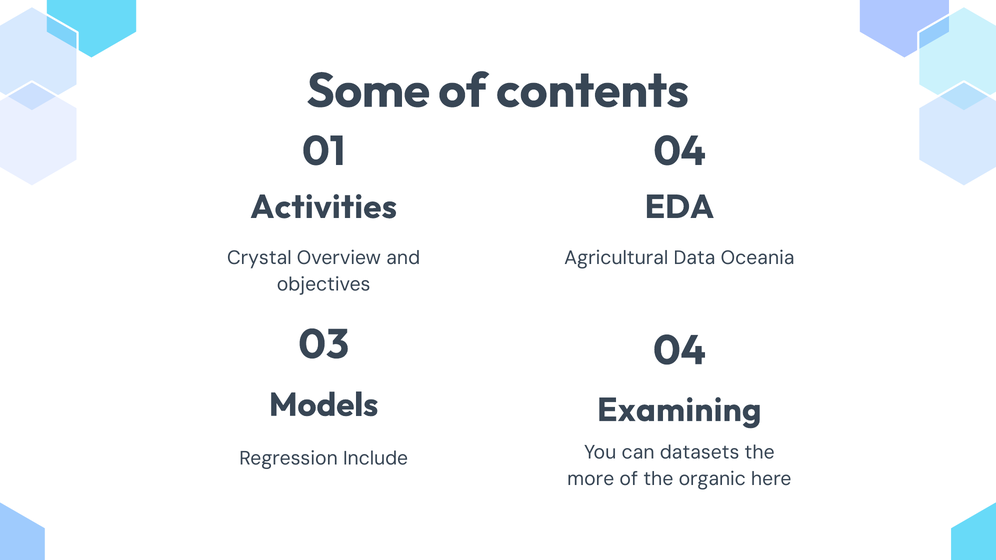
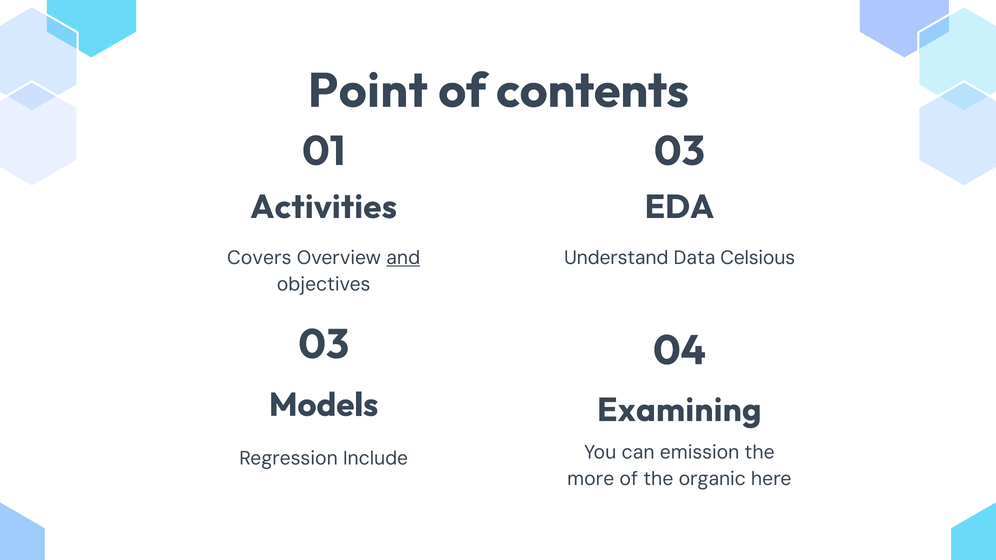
Some: Some -> Point (368, 91)
01 04: 04 -> 03 (679, 151)
Crystal: Crystal -> Covers (259, 258)
and underline: none -> present (403, 258)
Agricultural: Agricultural -> Understand (616, 258)
Oceania: Oceania -> Celsious (758, 258)
datasets: datasets -> emission (700, 453)
